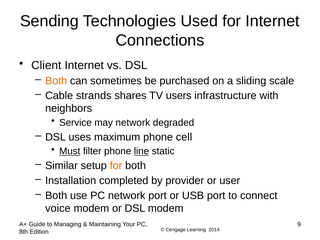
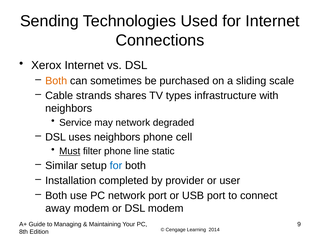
Client: Client -> Xerox (46, 65)
users: users -> types (179, 96)
uses maximum: maximum -> neighbors (117, 137)
line underline: present -> none (141, 151)
for colour: orange -> blue (116, 166)
voice: voice -> away (58, 208)
